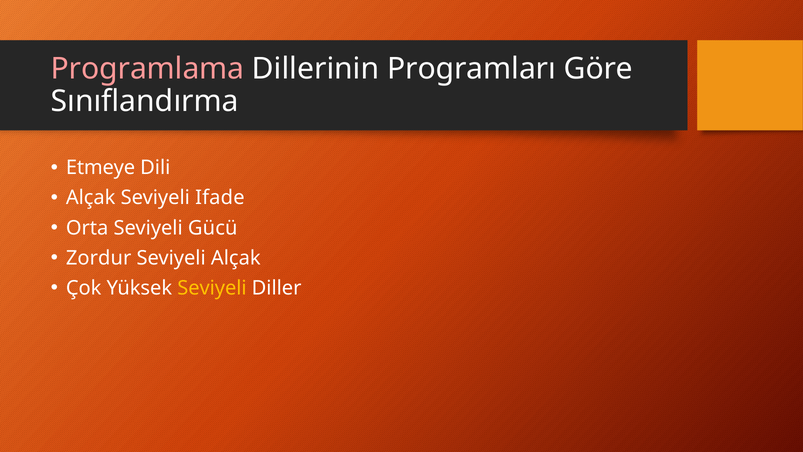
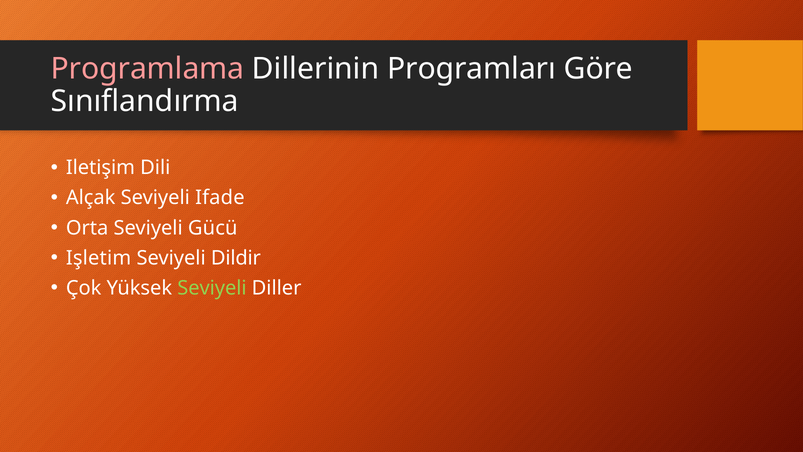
Etmeye: Etmeye -> Iletişim (100, 168)
Zordur: Zordur -> Işletim (99, 258)
Seviyeli Alçak: Alçak -> Dildir (236, 258)
Seviyeli colour: yellow -> light green (212, 288)
